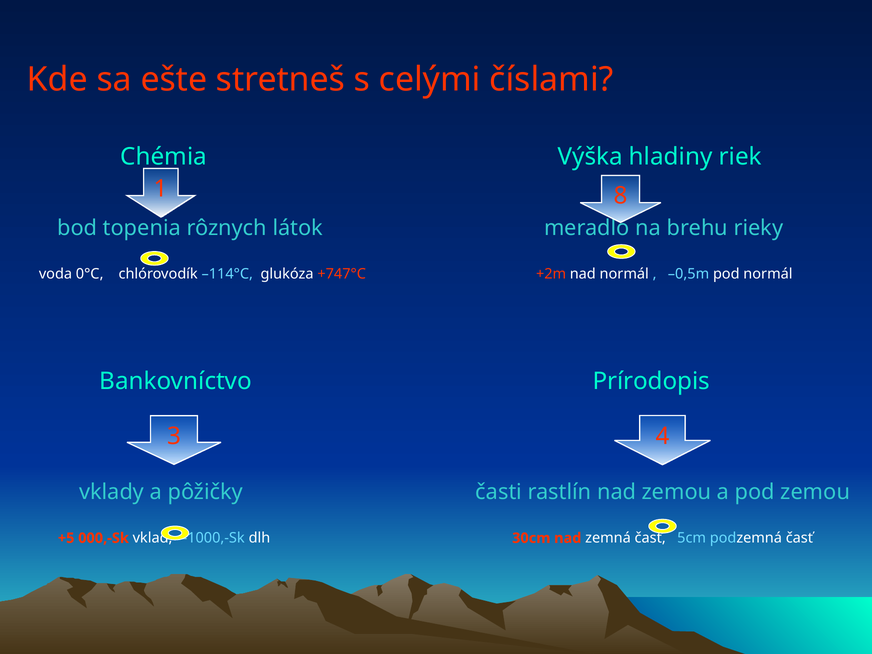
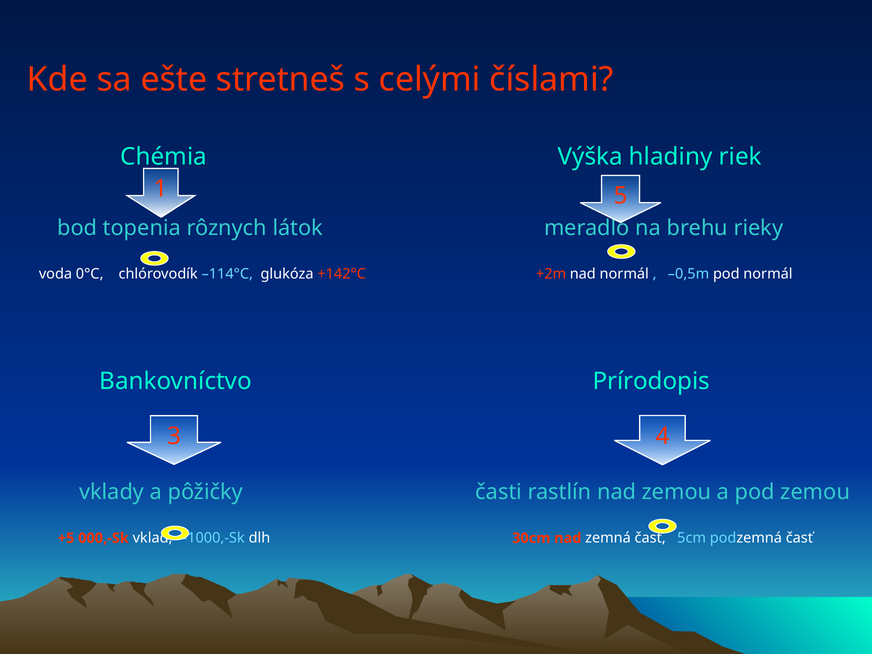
8: 8 -> 5 (621, 196)
+747°C: +747°C -> +142°C (342, 274)
